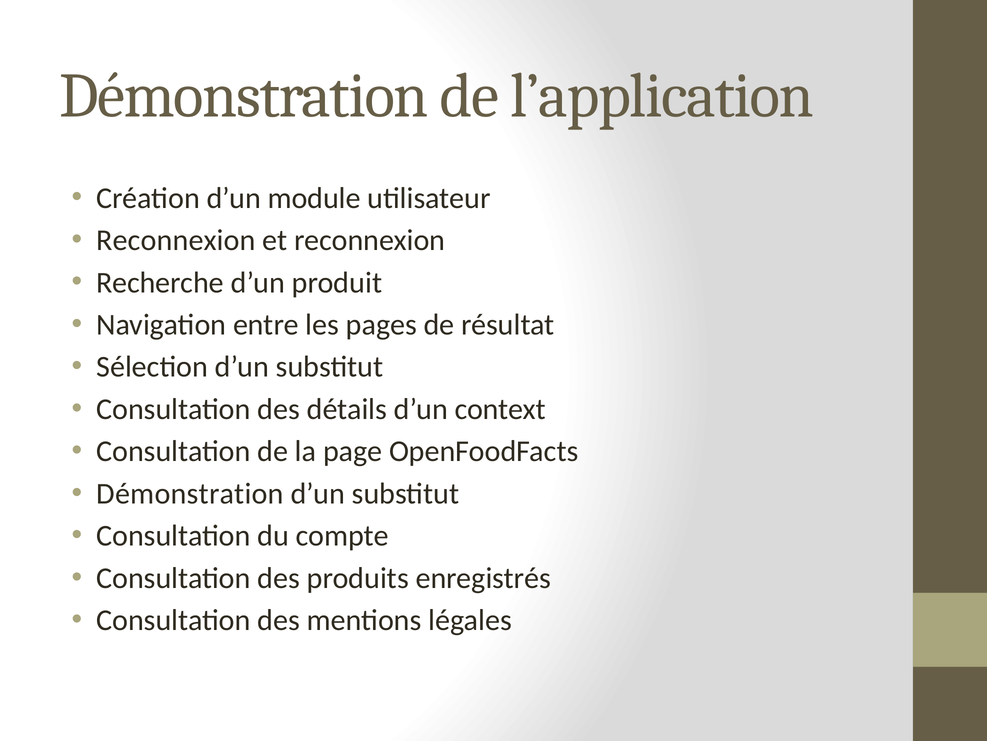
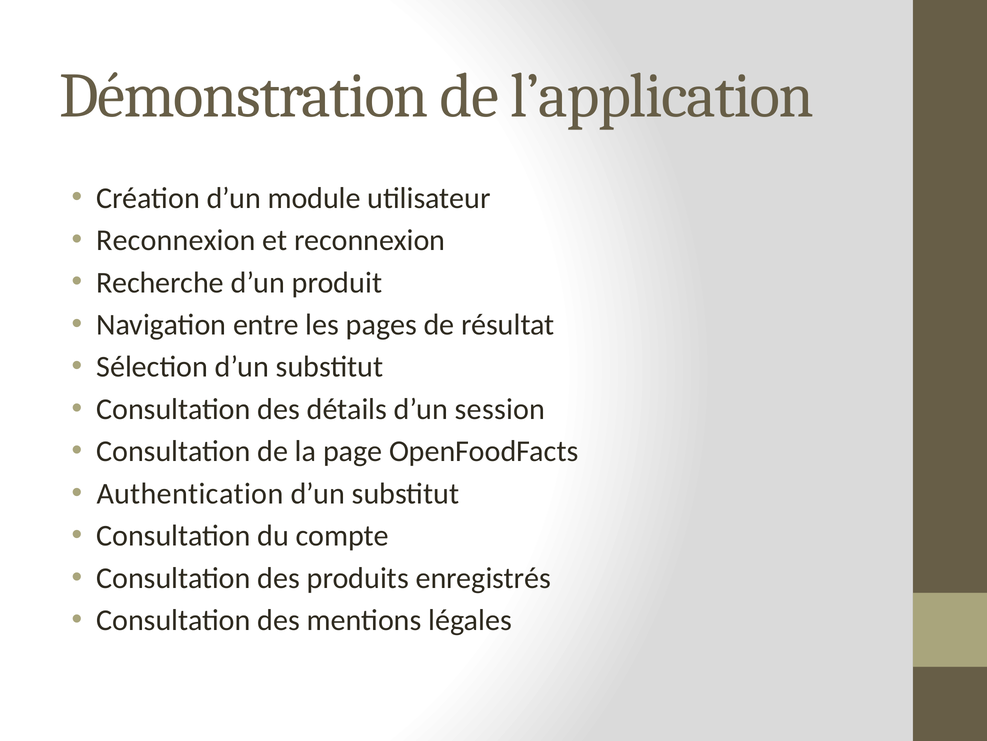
context: context -> session (500, 409)
Démonstration: Démonstration -> Authentication (190, 493)
